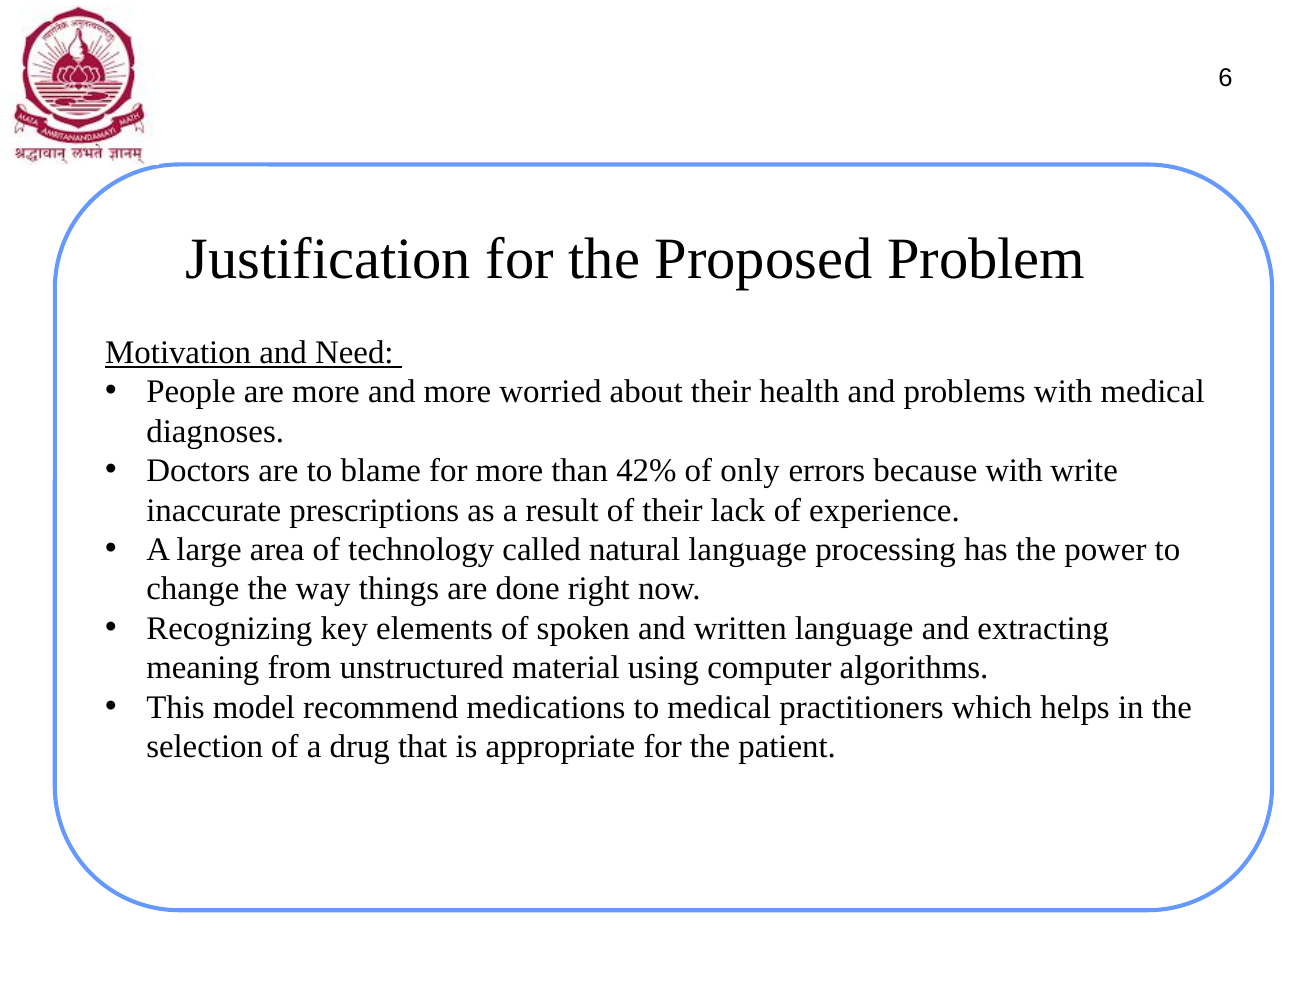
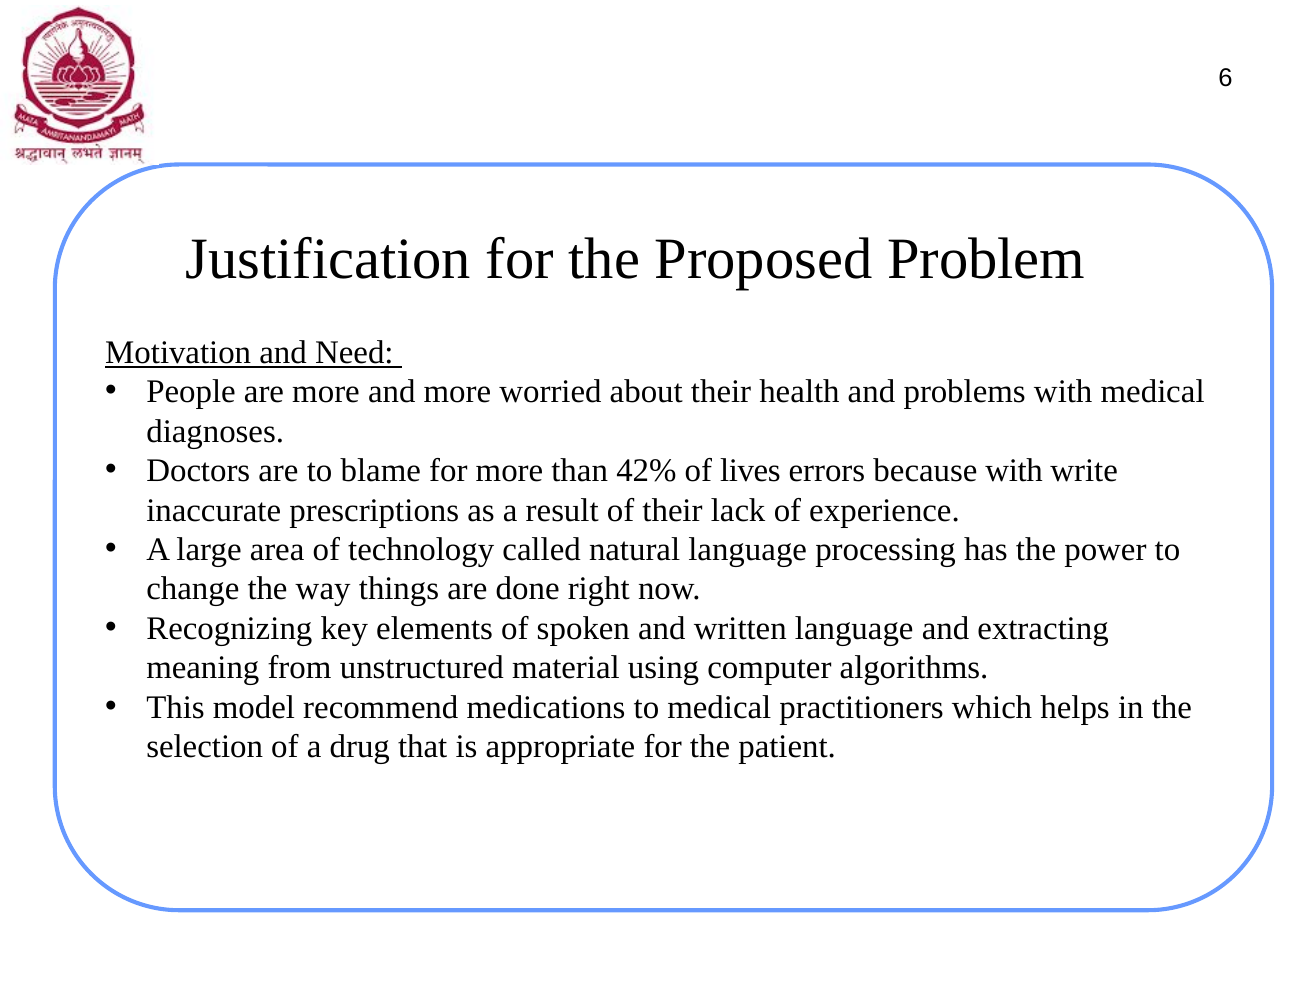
only: only -> lives (750, 471)
